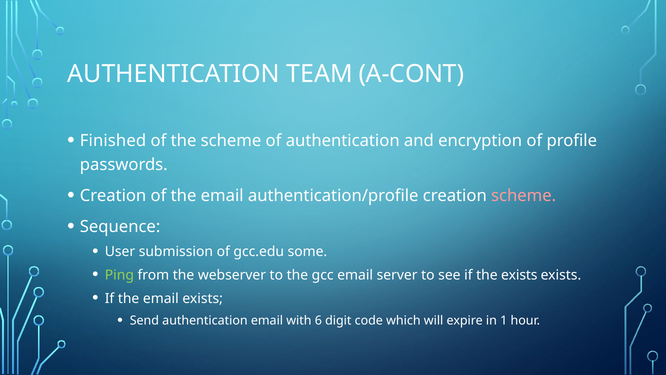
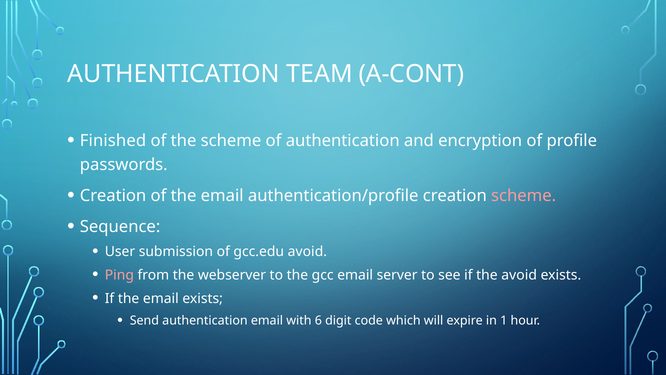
gcc.edu some: some -> avoid (307, 251)
Ping colour: light green -> pink (119, 275)
the exists: exists -> avoid (519, 275)
